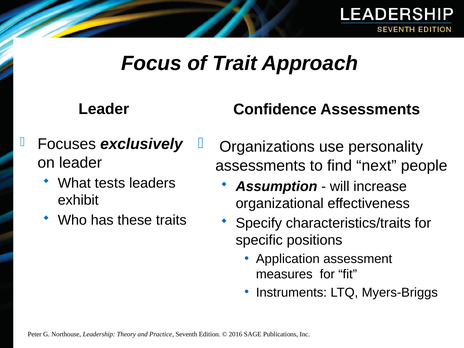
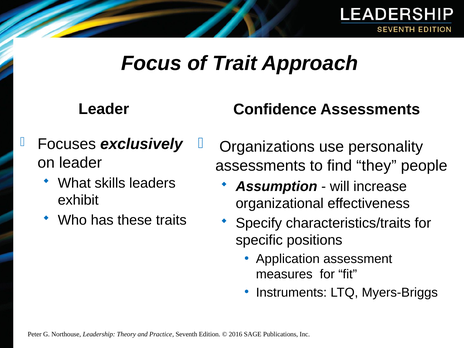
next: next -> they (376, 166)
tests: tests -> skills (110, 183)
